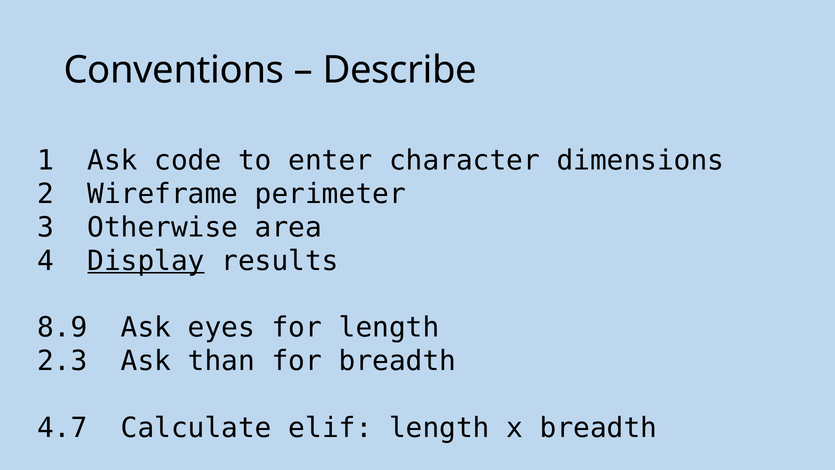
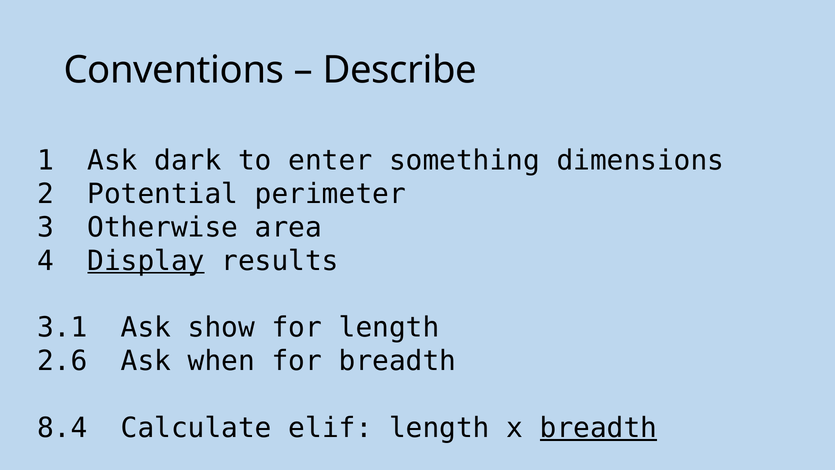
code: code -> dark (188, 160)
character: character -> something (464, 160)
Wireframe: Wireframe -> Potential (163, 194)
8.9: 8.9 -> 3.1 (62, 328)
eyes: eyes -> show (221, 328)
2.3: 2.3 -> 2.6 (62, 361)
than: than -> when (221, 361)
4.7: 4.7 -> 8.4 (62, 428)
breadth underline: none -> present (598, 428)
